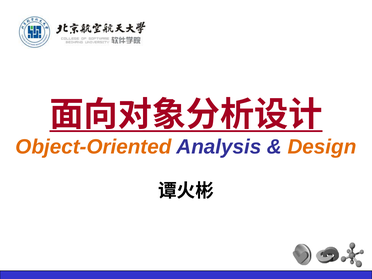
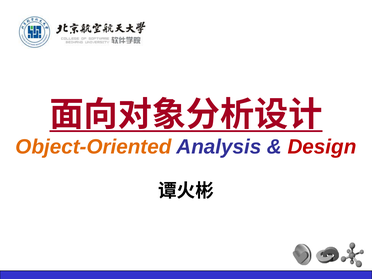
Design colour: orange -> red (322, 147)
